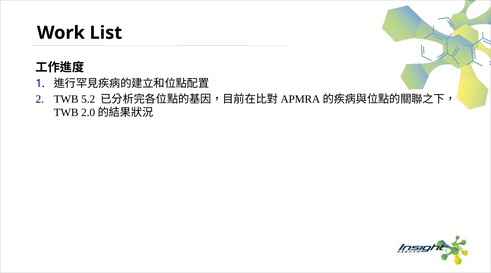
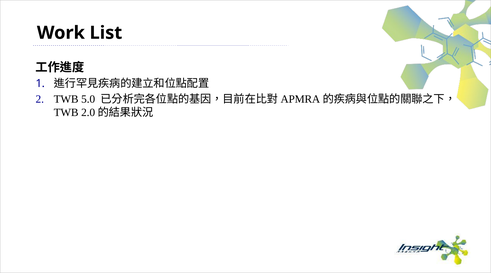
5.2: 5.2 -> 5.0 (88, 99)
